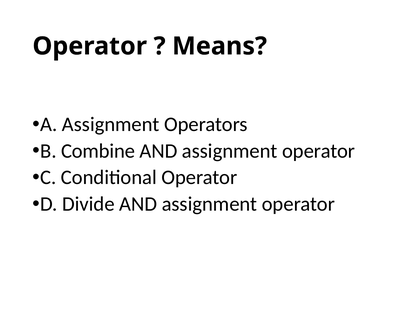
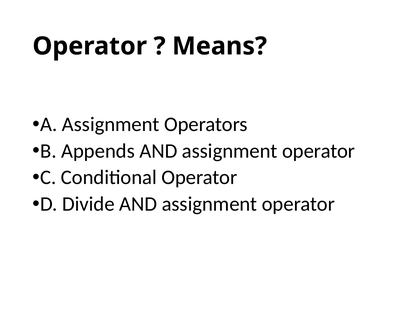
Combine: Combine -> Appends (98, 151)
